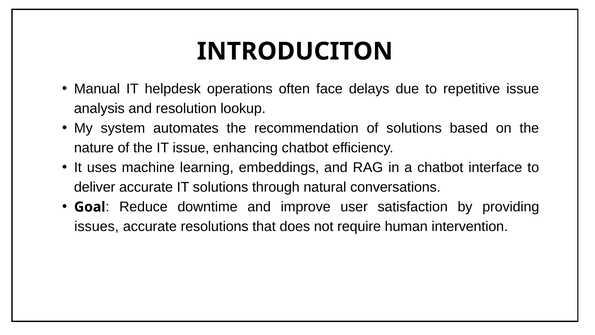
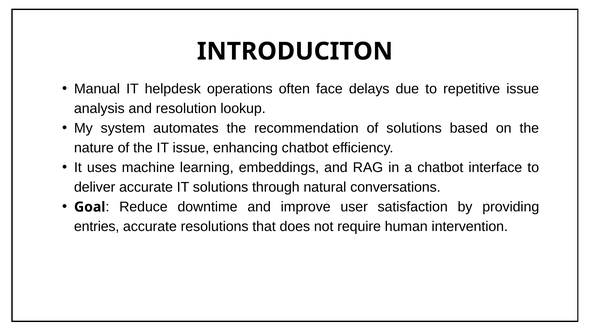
issues: issues -> entries (97, 226)
